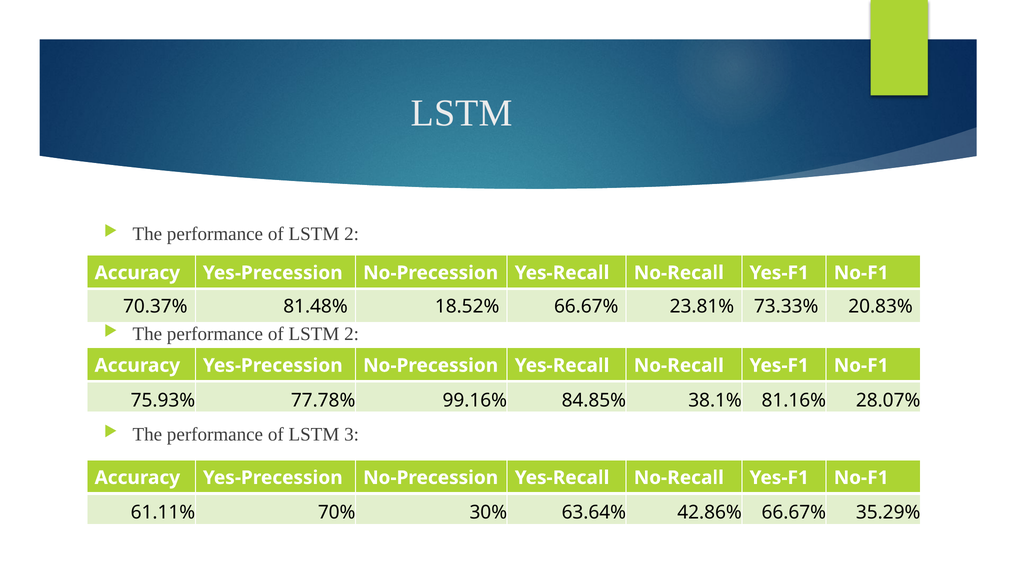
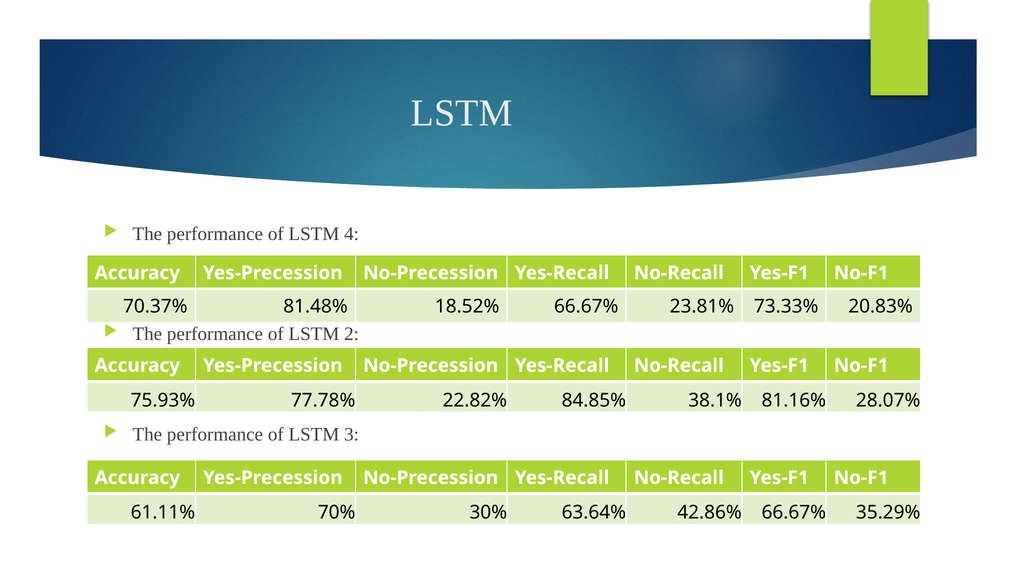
2: 2 -> 4 (352, 234)
99.16%: 99.16% -> 22.82% (475, 400)
